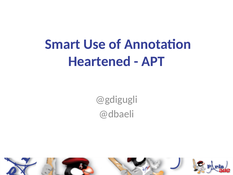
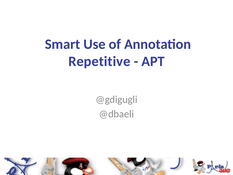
Heartened: Heartened -> Repetitive (99, 61)
